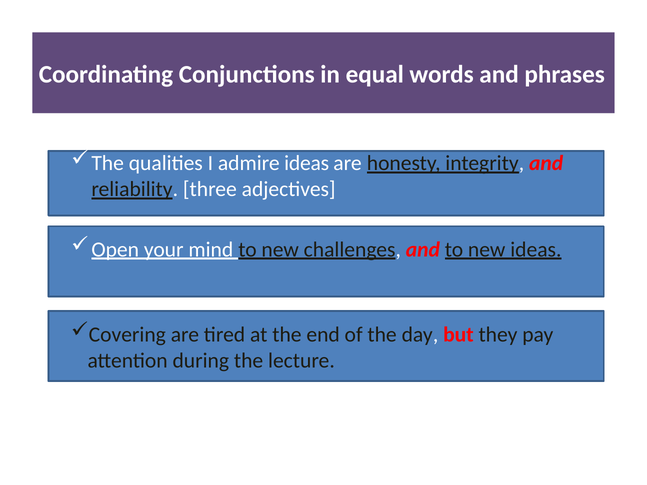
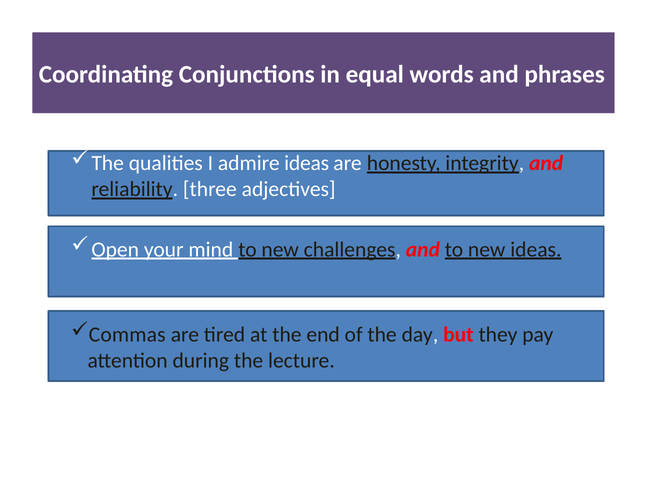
Covering: Covering -> Commas (127, 335)
